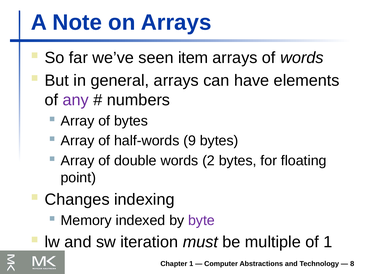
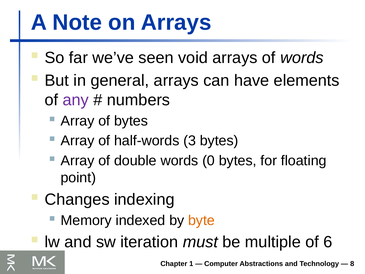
item: item -> void (193, 58)
9: 9 -> 3 (190, 141)
2: 2 -> 0 (209, 161)
byte colour: purple -> orange (201, 220)
of 1: 1 -> 6 (328, 242)
